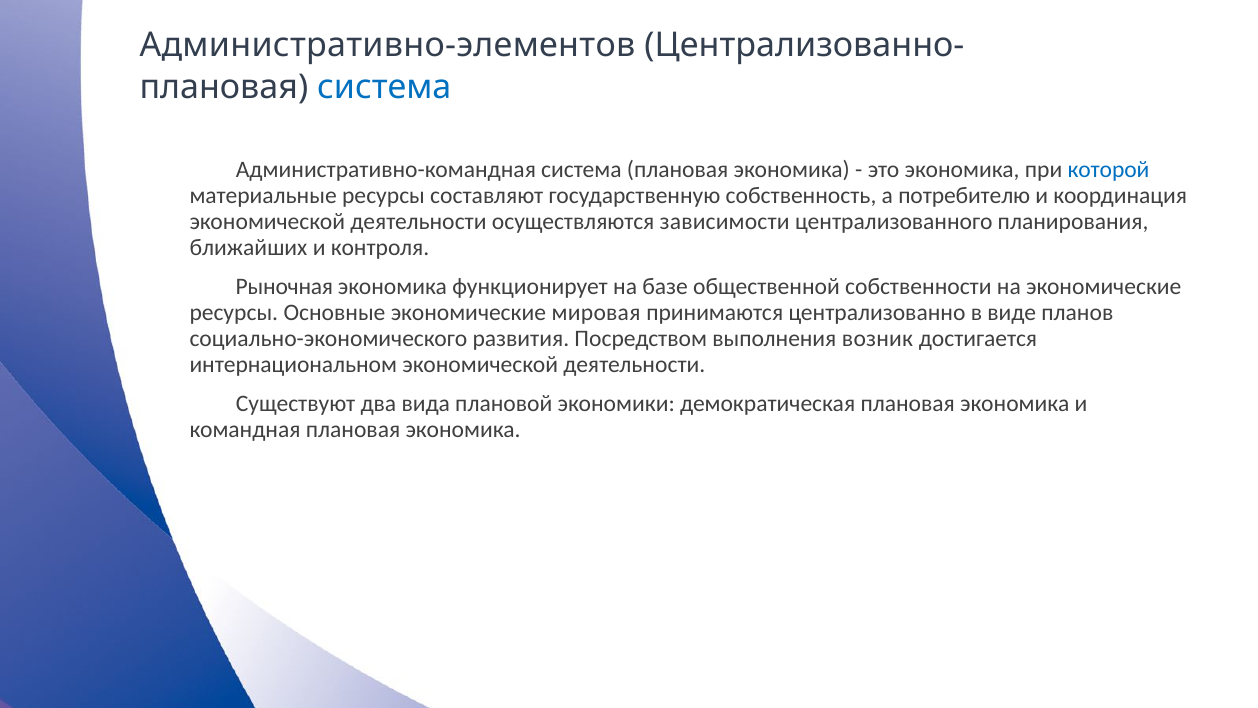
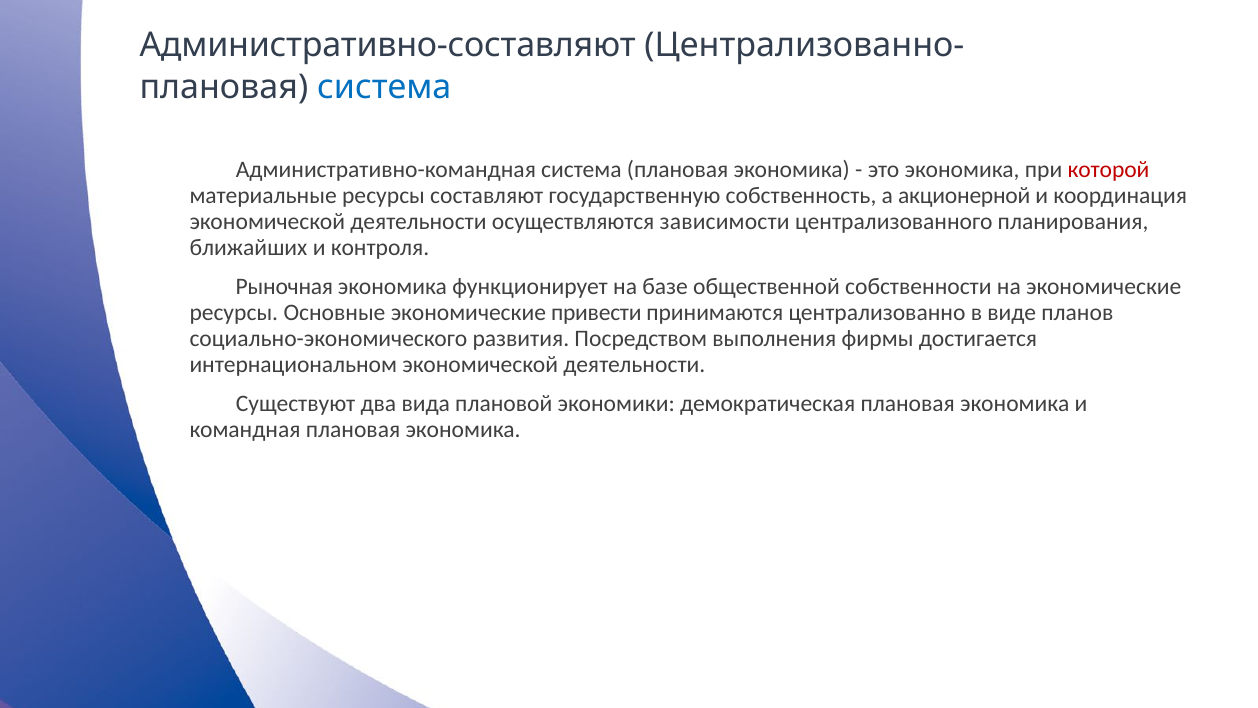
Административно-элементов: Административно-элементов -> Административно-составляют (388, 46)
которой colour: blue -> red (1108, 170)
потребителю: потребителю -> акционерной (964, 196)
мировая: мировая -> привести (596, 312)
возник: возник -> фирмы (878, 338)
